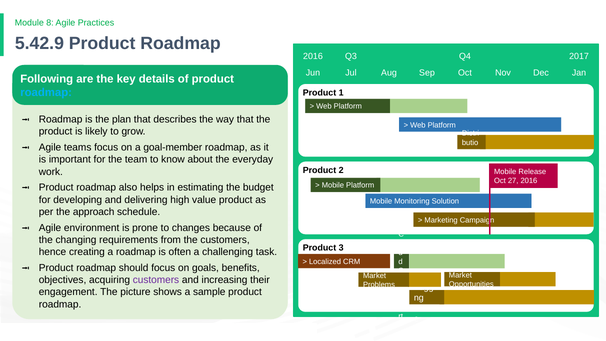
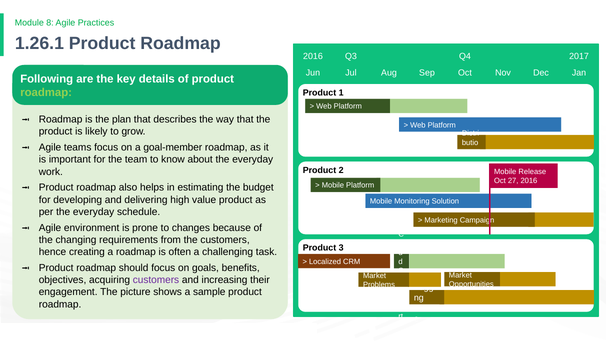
5.42.9: 5.42.9 -> 1.26.1 (39, 43)
roadmap colour: light blue -> light green (46, 92)
per the approach: approach -> everyday (94, 212)
